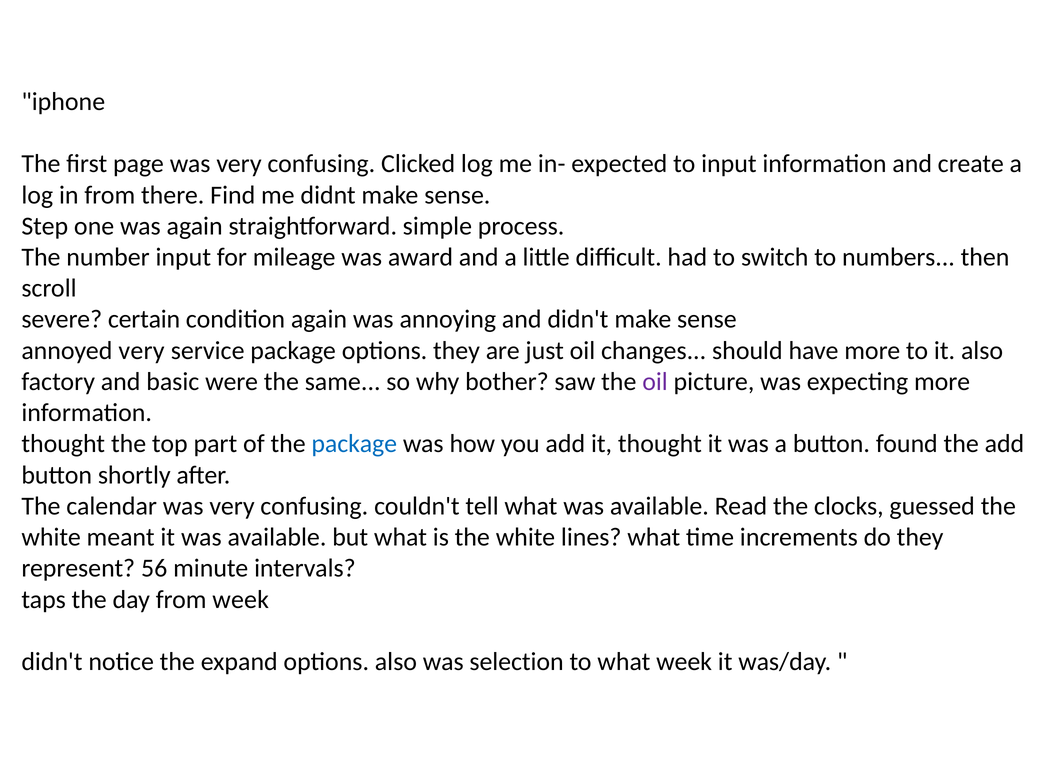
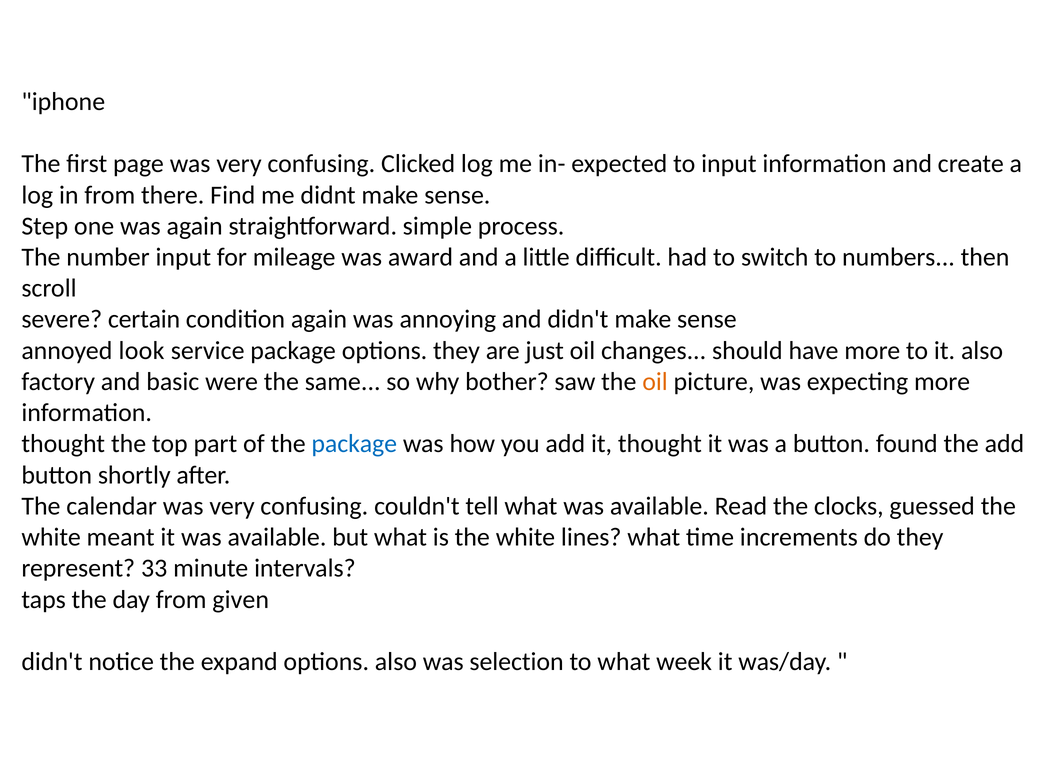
annoyed very: very -> look (142, 350)
oil colour: purple -> orange (655, 382)
56: 56 -> 33 (154, 568)
from week: week -> given (241, 599)
